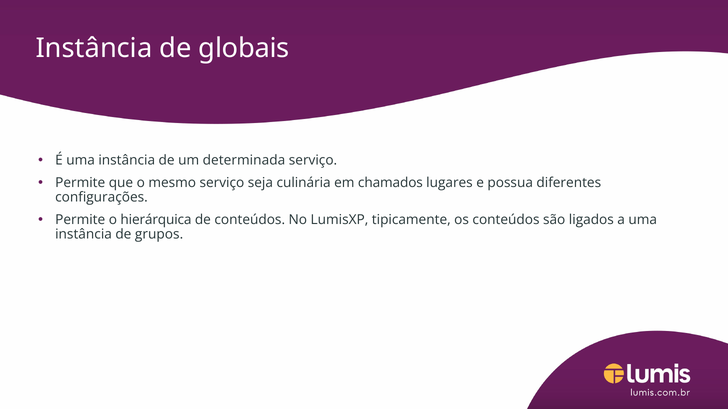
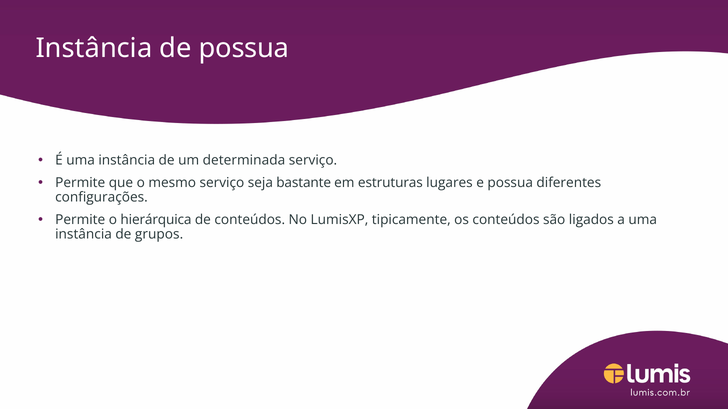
de globais: globais -> possua (244, 48)
culinária: culinária -> bastante (304, 183)
chamados: chamados -> estruturas (390, 183)
